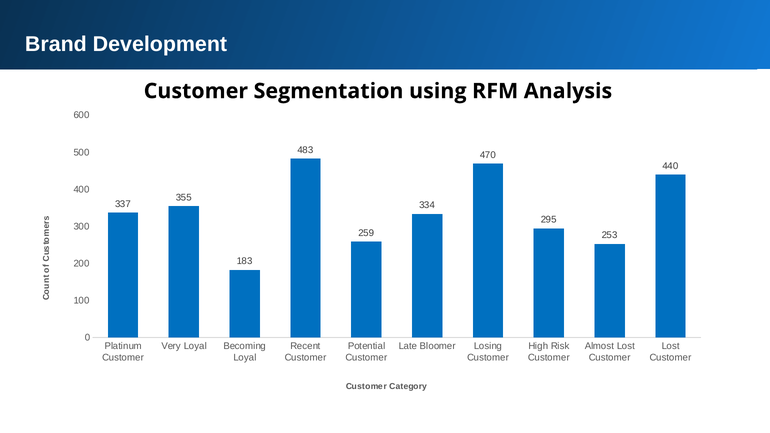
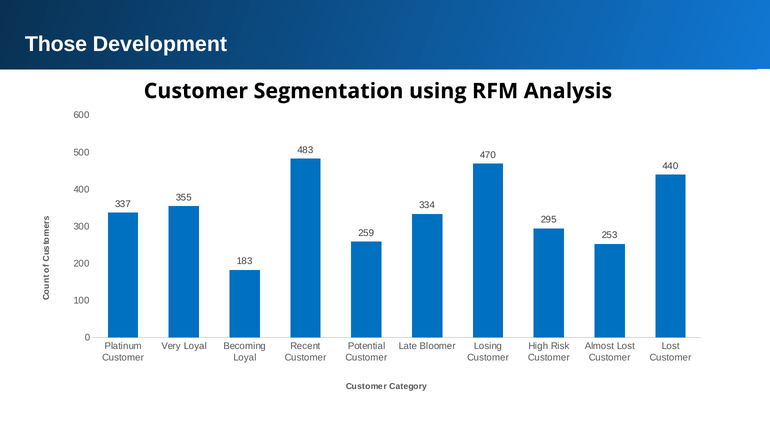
Brand: Brand -> Those (56, 44)
